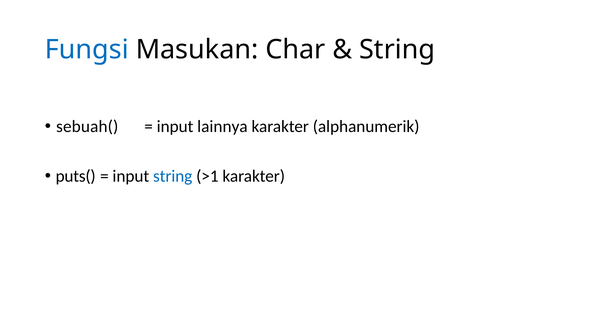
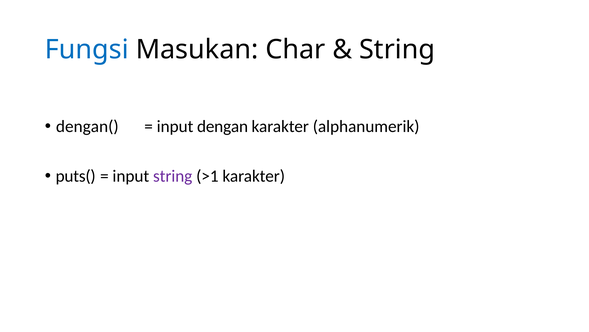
sebuah(: sebuah( -> dengan( (87, 126)
lainnya: lainnya -> dengan (223, 126)
string colour: blue -> purple (173, 176)
